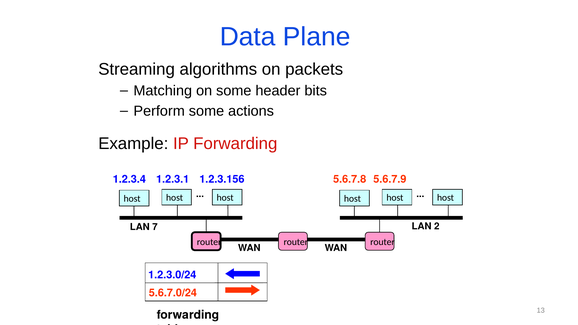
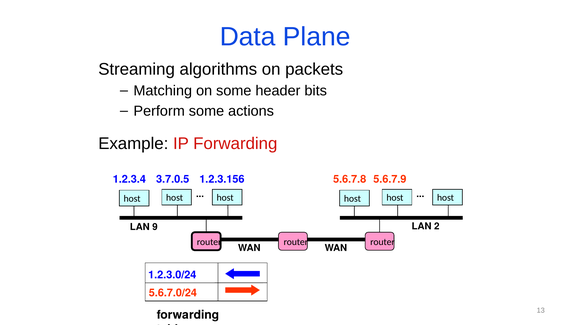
1.2.3.1: 1.2.3.1 -> 3.7.0.5 (173, 179)
7: 7 -> 9 (155, 227)
